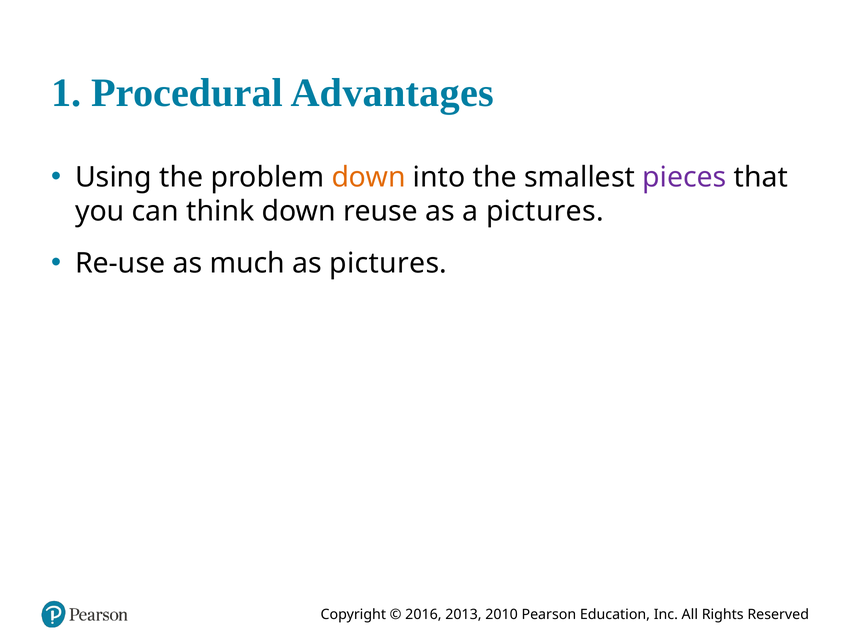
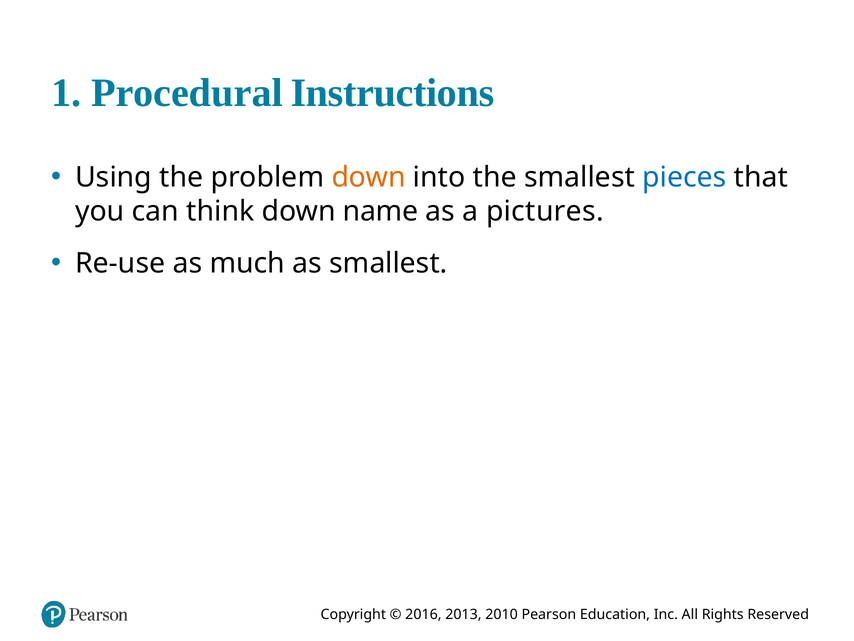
Advantages: Advantages -> Instructions (393, 93)
pieces colour: purple -> blue (684, 177)
reuse: reuse -> name (381, 211)
as pictures: pictures -> smallest (388, 263)
